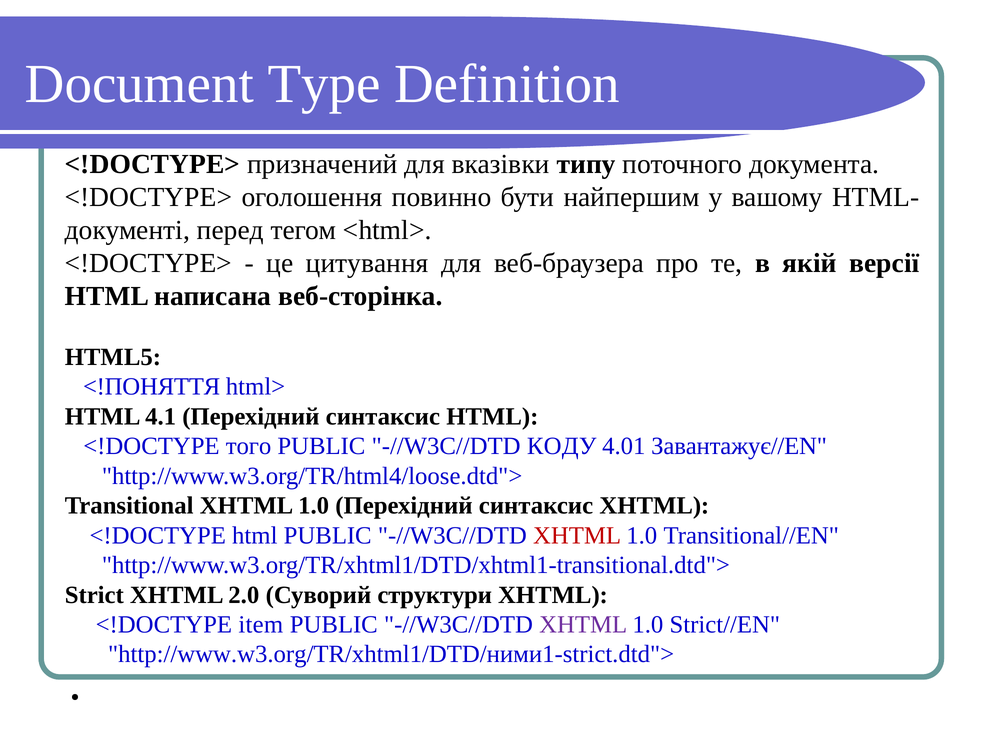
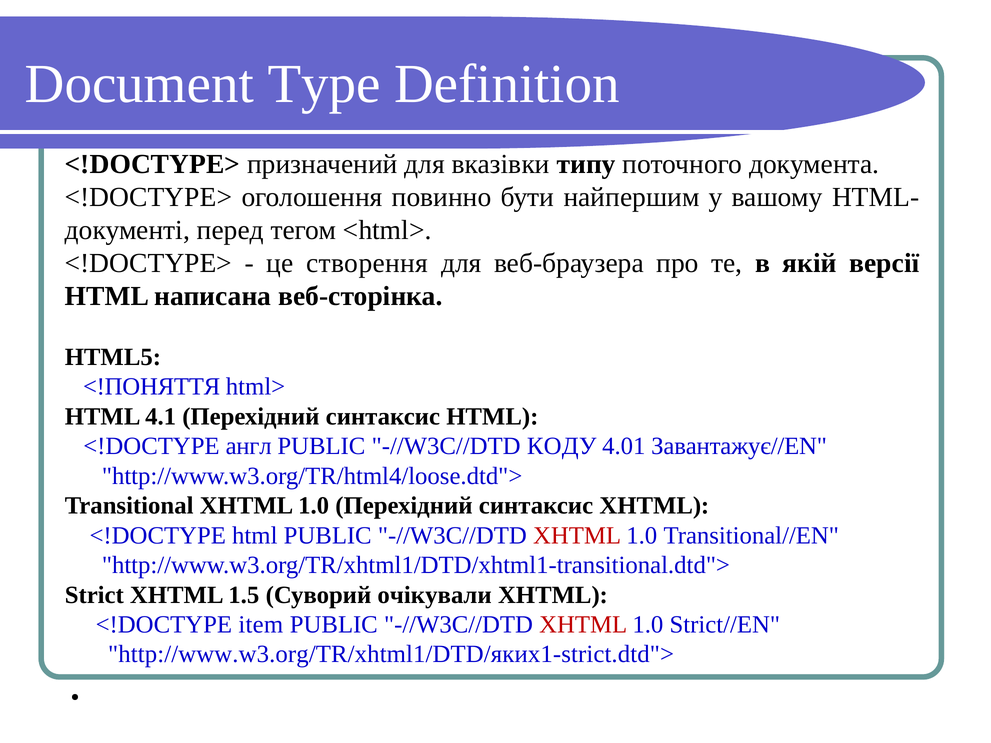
цитування: цитування -> створення (367, 263)
того: того -> англ (249, 446)
2.0: 2.0 -> 1.5 (244, 595)
структури: структури -> очікували (435, 595)
XHTML colour: purple -> red (583, 625)
http://www.w3.org/TR/xhtml1/DTD/ними1-strict.dtd">: http://www.w3.org/TR/xhtml1/DTD/ними1-strict.dtd"> -> http://www.w3.org/TR/xhtml1/DTD/яких1-strict.dtd"> (391, 655)
